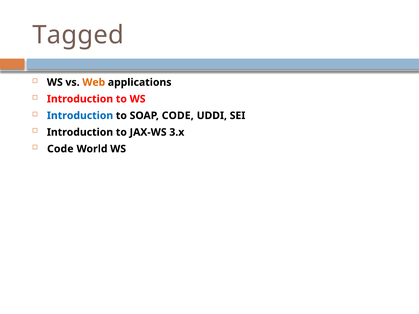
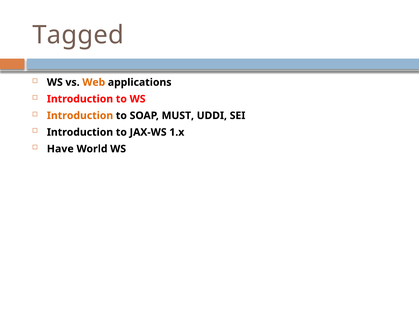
Introduction colour: blue -> orange (80, 116)
SOAP CODE: CODE -> MUST (178, 116)
3.x: 3.x -> 1.x (177, 132)
Code: Code -> Have (60, 149)
